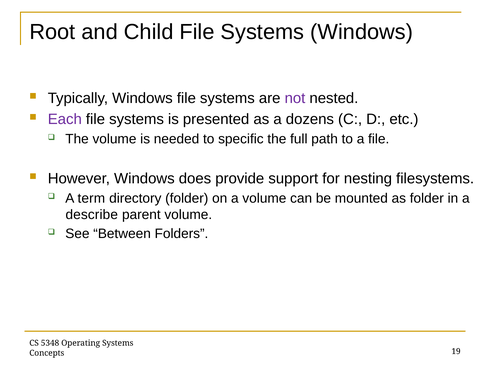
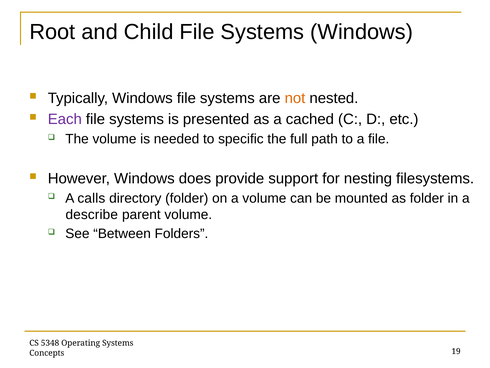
not colour: purple -> orange (295, 98)
dozens: dozens -> cached (310, 119)
term: term -> calls (91, 198)
